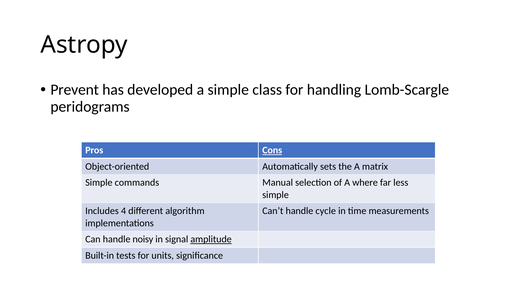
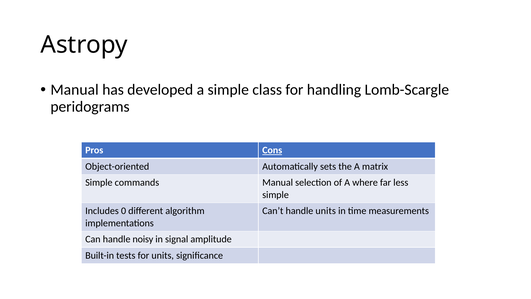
Prevent: Prevent -> Manual (75, 90)
4: 4 -> 0 (124, 211)
handle cycle: cycle -> units (326, 211)
amplitude underline: present -> none (211, 239)
